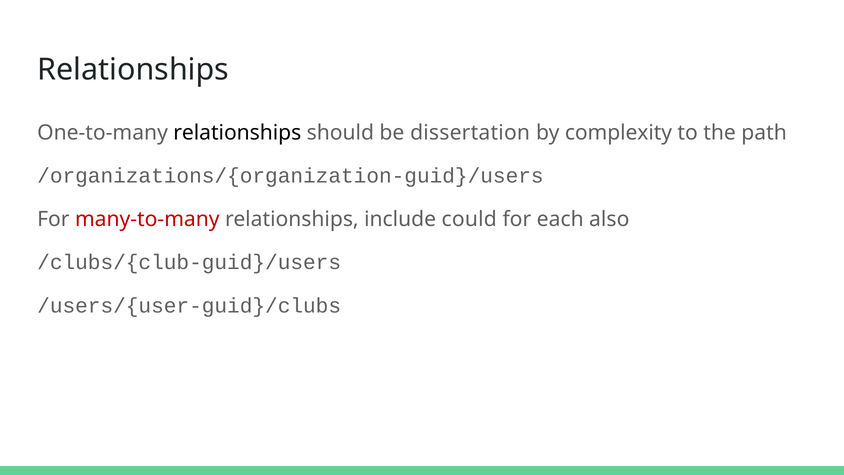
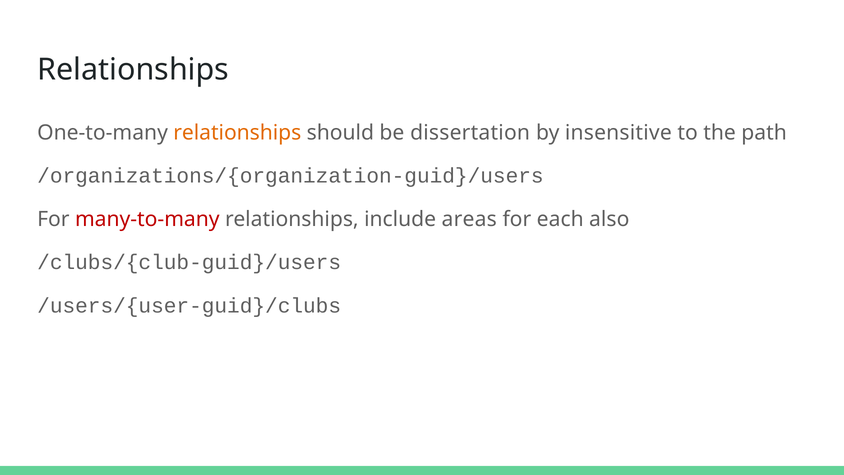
relationships colour: black -> orange (237, 133)
complexity: complexity -> insensitive (618, 133)
could: could -> areas (469, 219)
